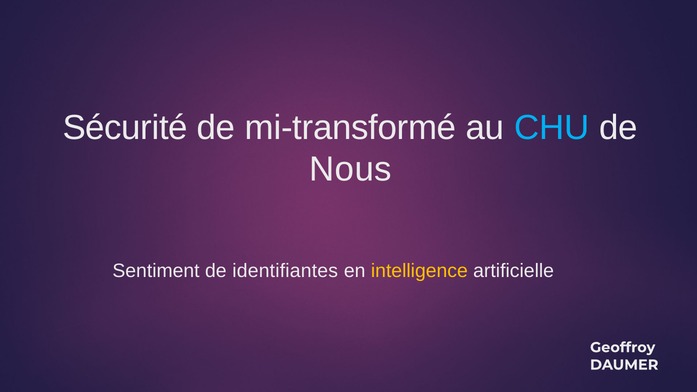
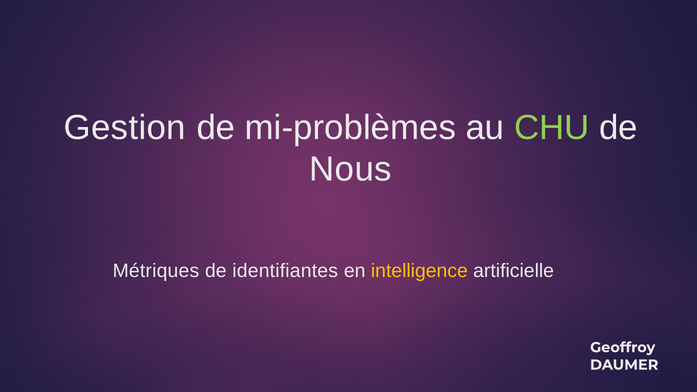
Sécurité: Sécurité -> Gestion (125, 128)
mi-transformé: mi-transformé -> mi-problèmes (350, 128)
CHU colour: light blue -> light green (552, 128)
Sentiment: Sentiment -> Métriques (156, 271)
